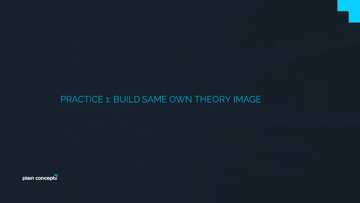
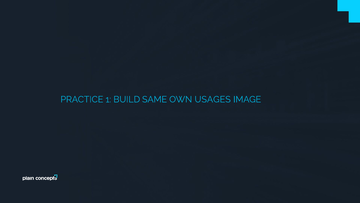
THEORY: THEORY -> USAGES (213, 99)
